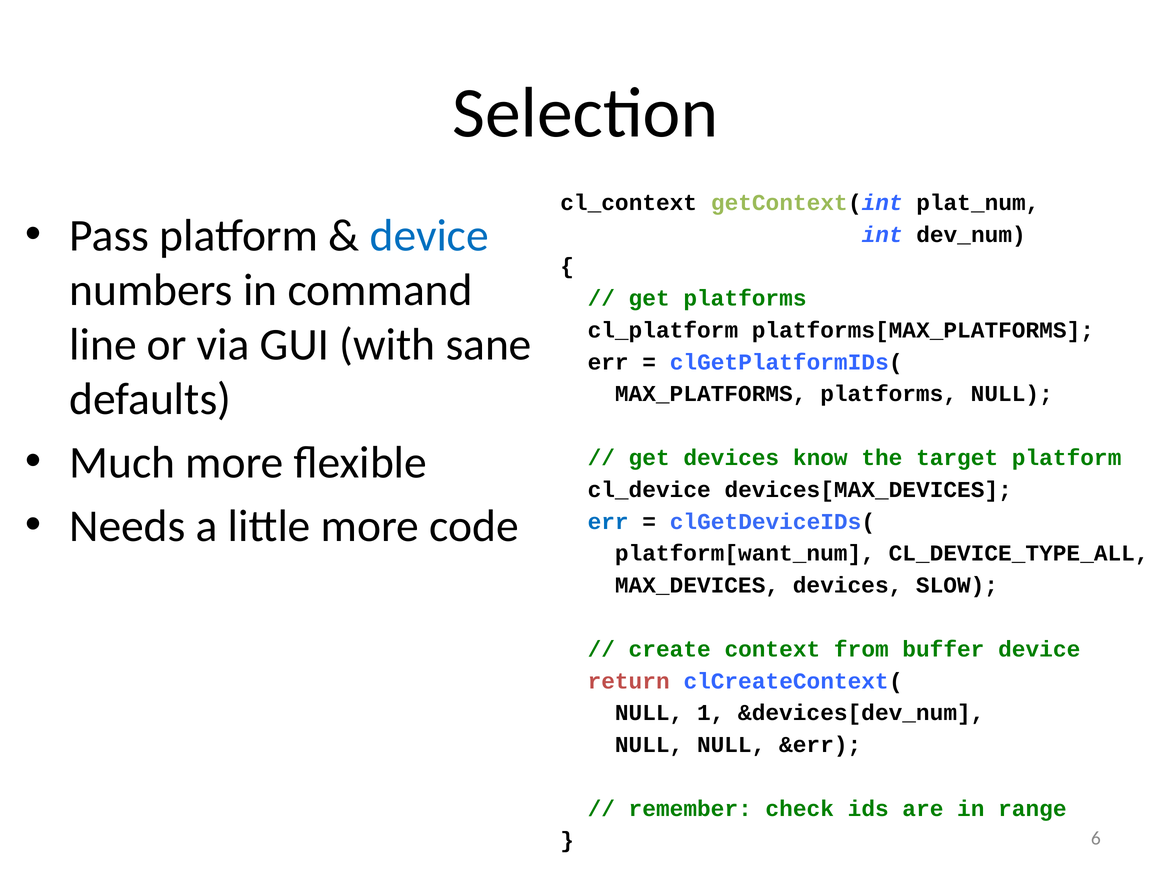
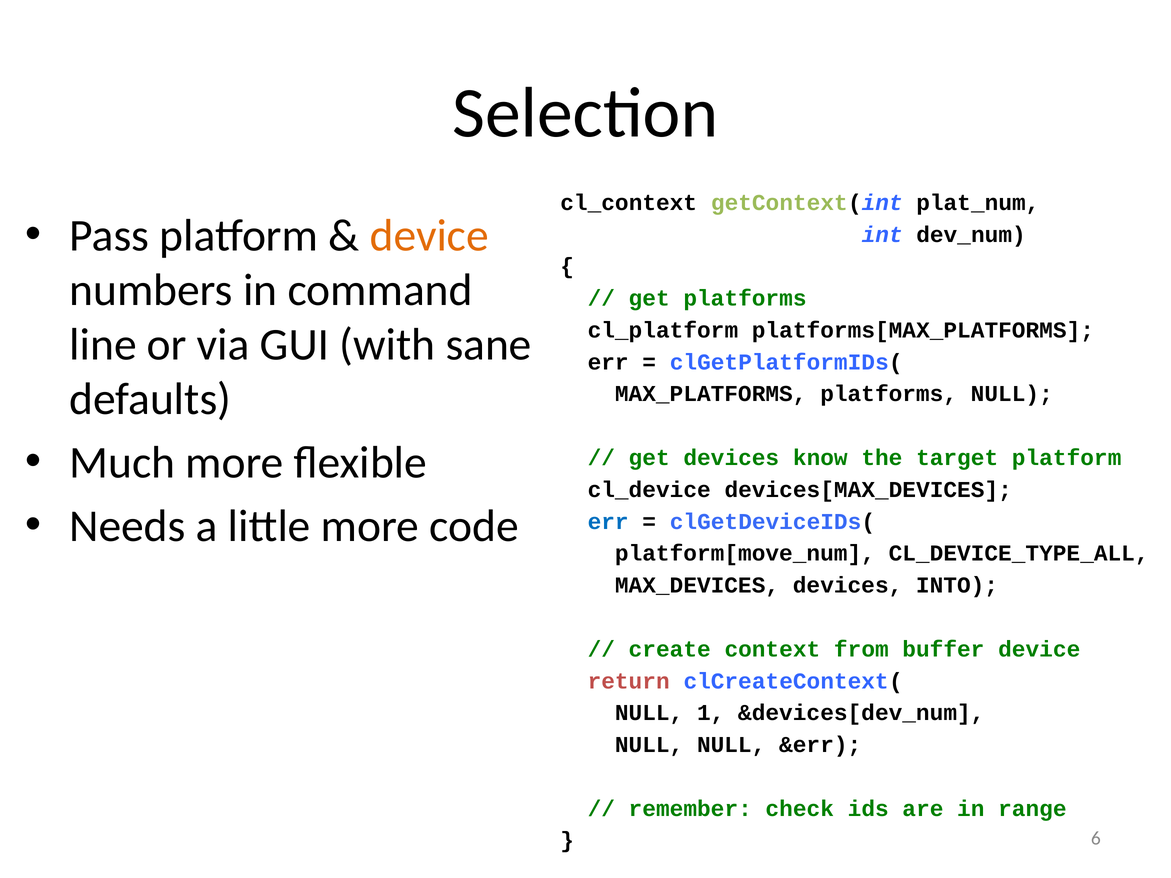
device colour: blue -> orange (429, 236)
platform[want_num: platform[want_num -> platform[move_num (745, 554)
SLOW: SLOW -> INTO (957, 585)
